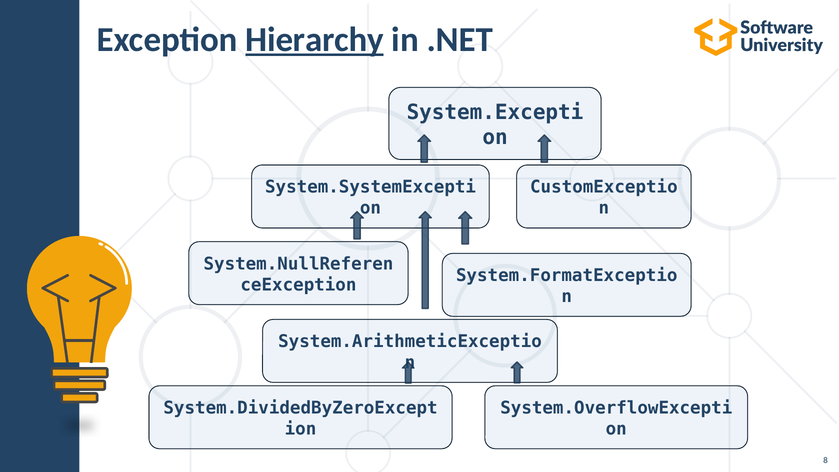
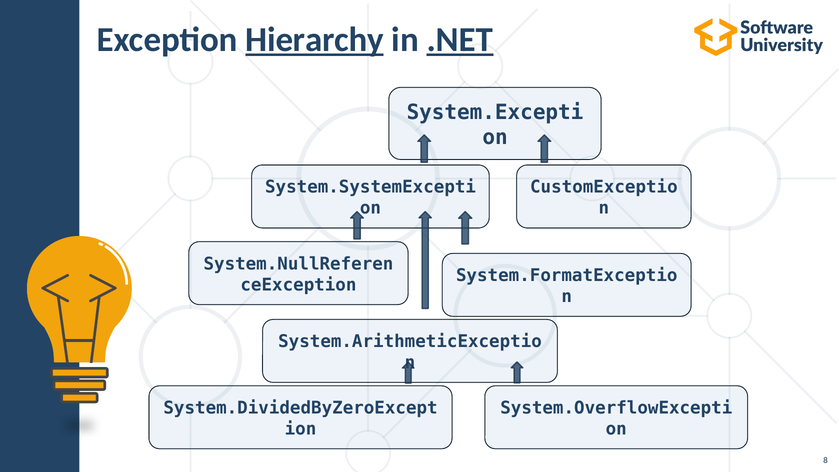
.NET underline: none -> present (460, 40)
